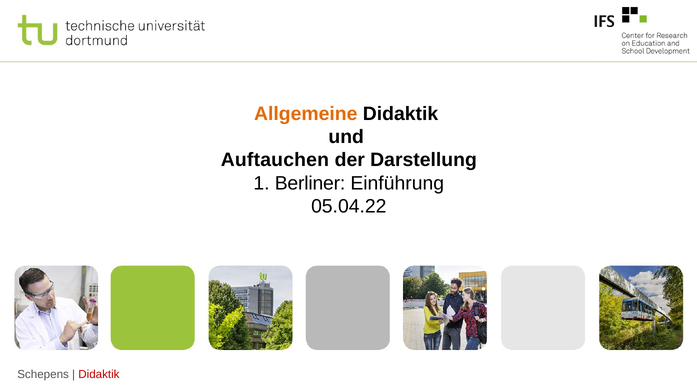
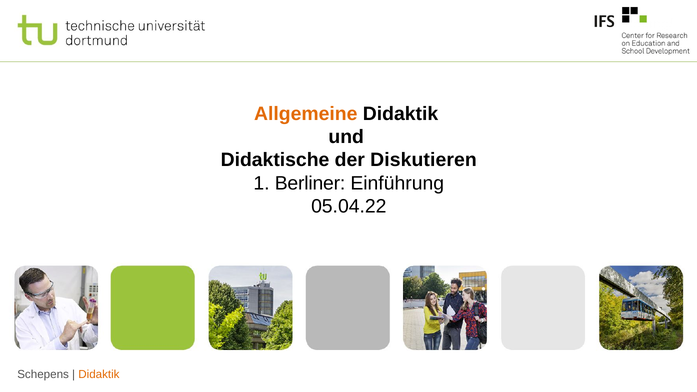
Auftauchen: Auftauchen -> Didaktische (275, 160)
Darstellung: Darstellung -> Diskutieren (423, 160)
Didaktik colour: red -> orange (99, 374)
